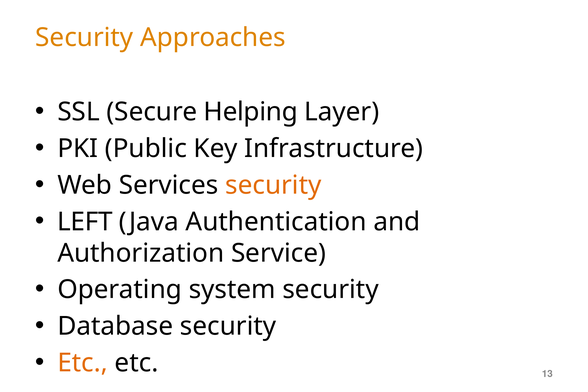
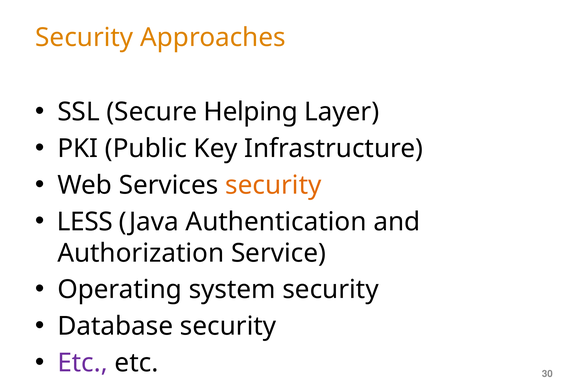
LEFT: LEFT -> LESS (85, 222)
Etc colour: orange -> purple (83, 363)
13: 13 -> 30 (547, 374)
